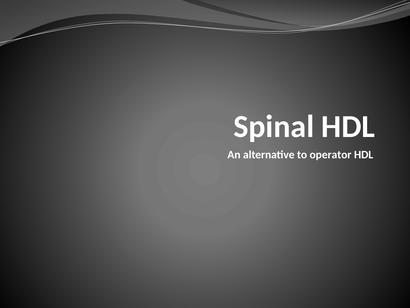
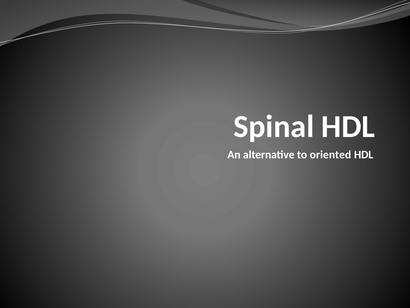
operator: operator -> oriented (330, 154)
